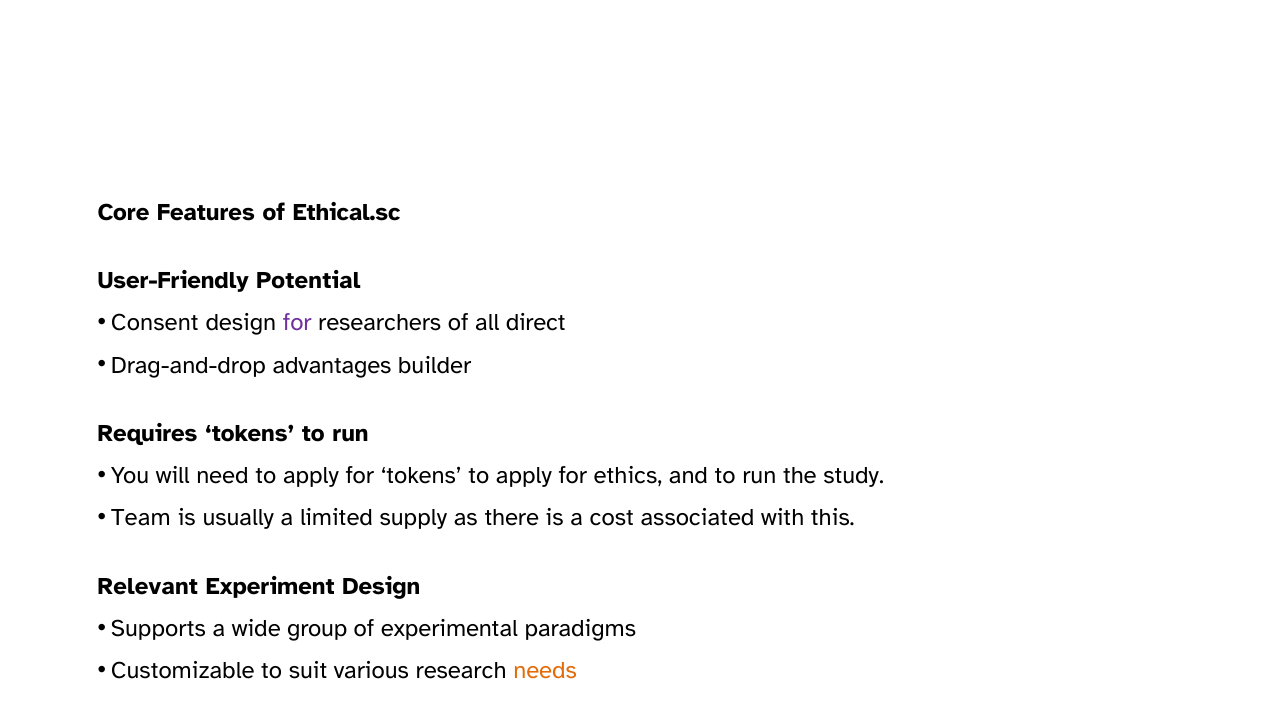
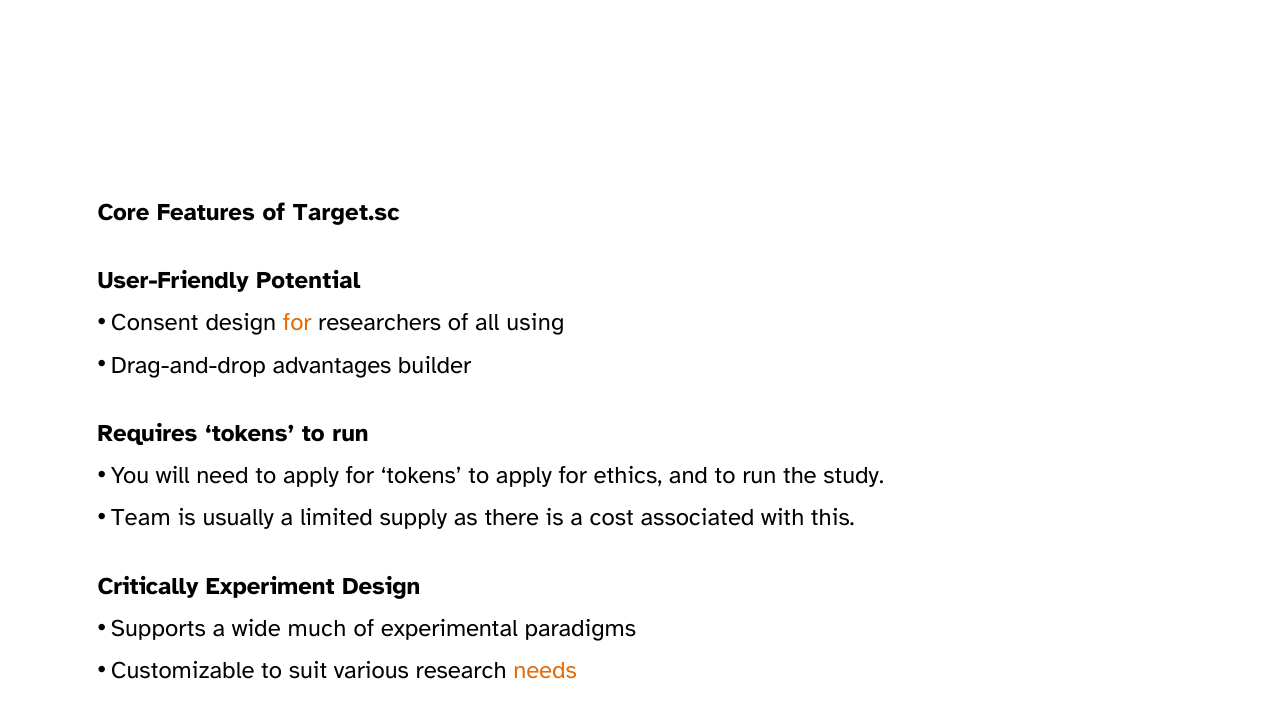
Ethical.sc: Ethical.sc -> Target.sc (346, 212)
for colour: purple -> orange (297, 323)
direct: direct -> using (535, 323)
Relevant: Relevant -> Critically (148, 587)
group: group -> much (317, 629)
